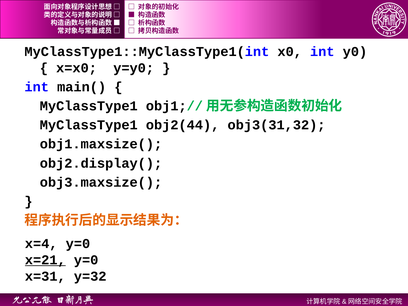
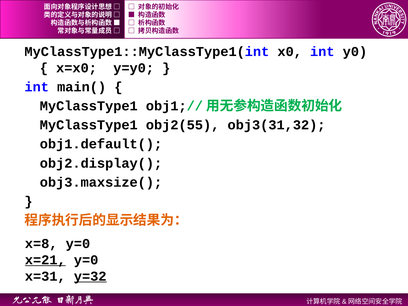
obj2(44: obj2(44 -> obj2(55 (183, 125)
obj1.maxsize(: obj1.maxsize( -> obj1.default( (101, 144)
x=4: x=4 -> x=8 (41, 244)
y=32 underline: none -> present (90, 276)
